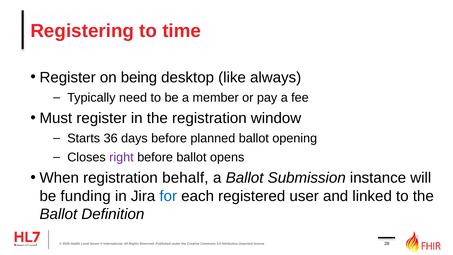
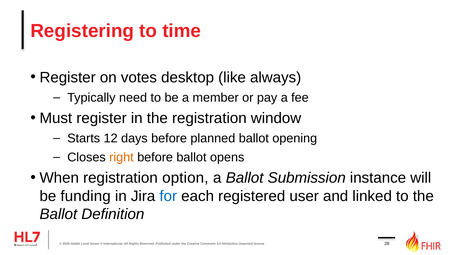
being: being -> votes (139, 77)
36: 36 -> 12 (111, 138)
right colour: purple -> orange (121, 157)
behalf: behalf -> option (185, 178)
